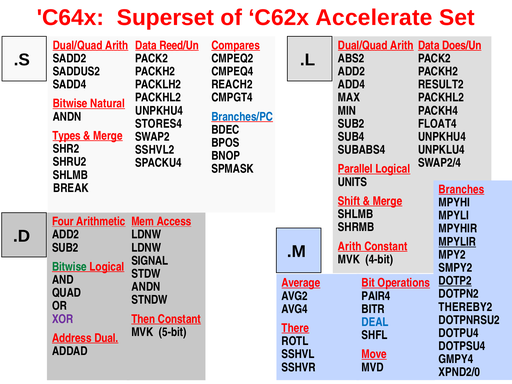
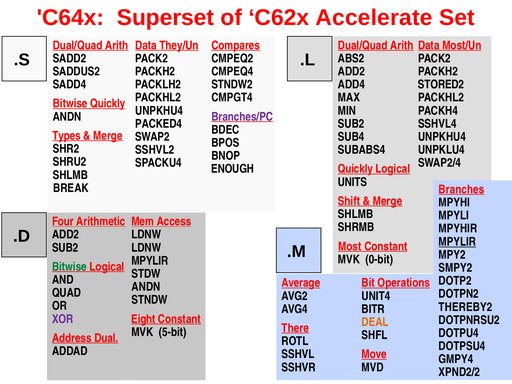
Reed/Un: Reed/Un -> They/Un (179, 45)
Does/Un: Does/Un -> Most/Un (462, 45)
REACH2: REACH2 -> STNDW2 (232, 85)
RESULT2: RESULT2 -> STORED2 (441, 85)
Bitwise Natural: Natural -> Quickly (108, 104)
Branches/PC colour: blue -> purple (242, 117)
STORES4: STORES4 -> PACKED4 (159, 124)
FLOAT4: FLOAT4 -> SSHVL4 (437, 124)
SPMASK: SPMASK -> ENOUGH (233, 169)
Parallel: Parallel -> Quickly (355, 169)
Arith: Arith -> Most (350, 246)
4-bit: 4-bit -> 0-bit (379, 259)
SIGNAL: SIGNAL -> MPYLIR (150, 261)
DOTP2 underline: present -> none (455, 281)
PAIR4: PAIR4 -> UNIT4 (376, 296)
Then: Then -> Eight (143, 319)
DEAL colour: blue -> orange (375, 322)
XPND2/0: XPND2/0 -> XPND2/2 (459, 372)
